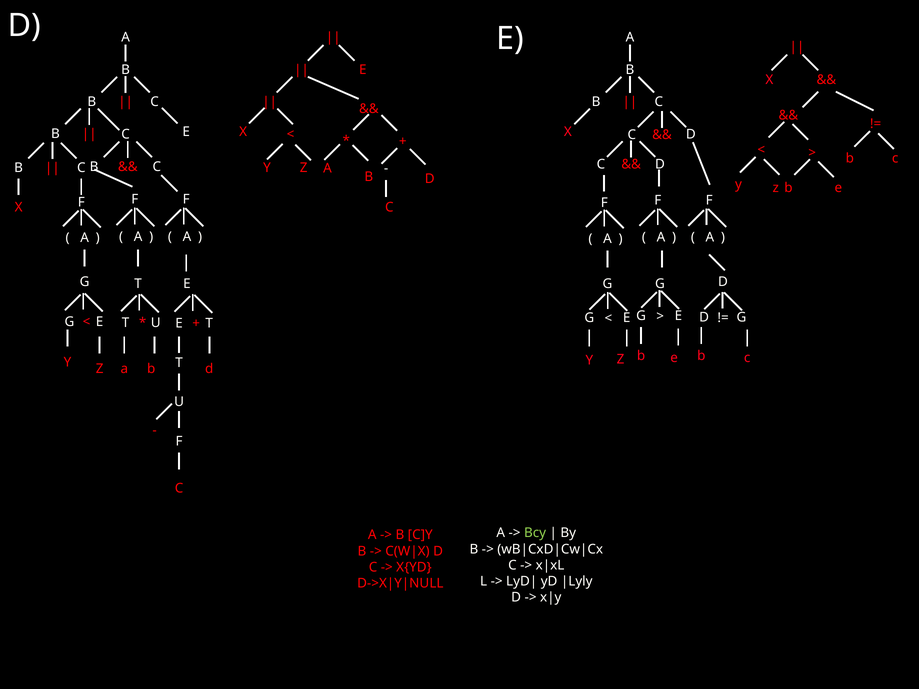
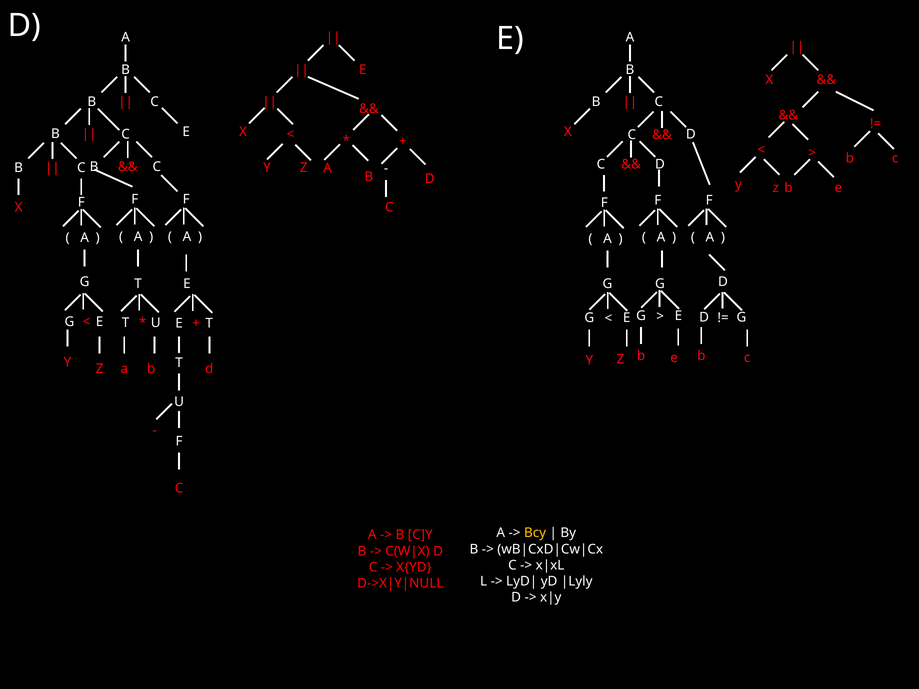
Bcy colour: light green -> yellow (535, 533)
